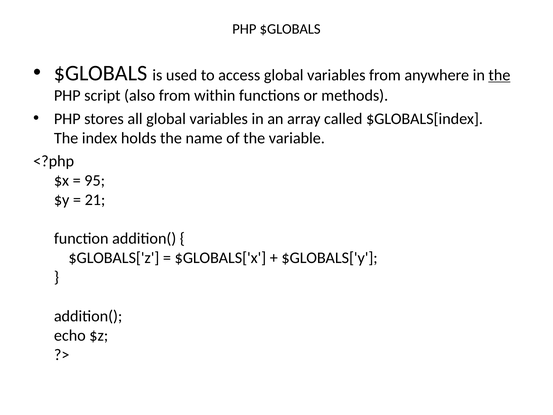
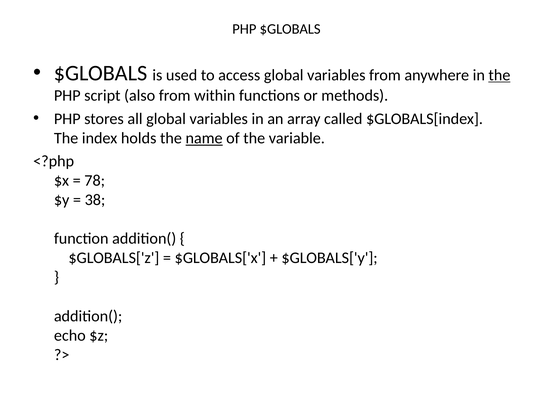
name underline: none -> present (204, 138)
95: 95 -> 78 (95, 180)
21: 21 -> 38 (95, 200)
